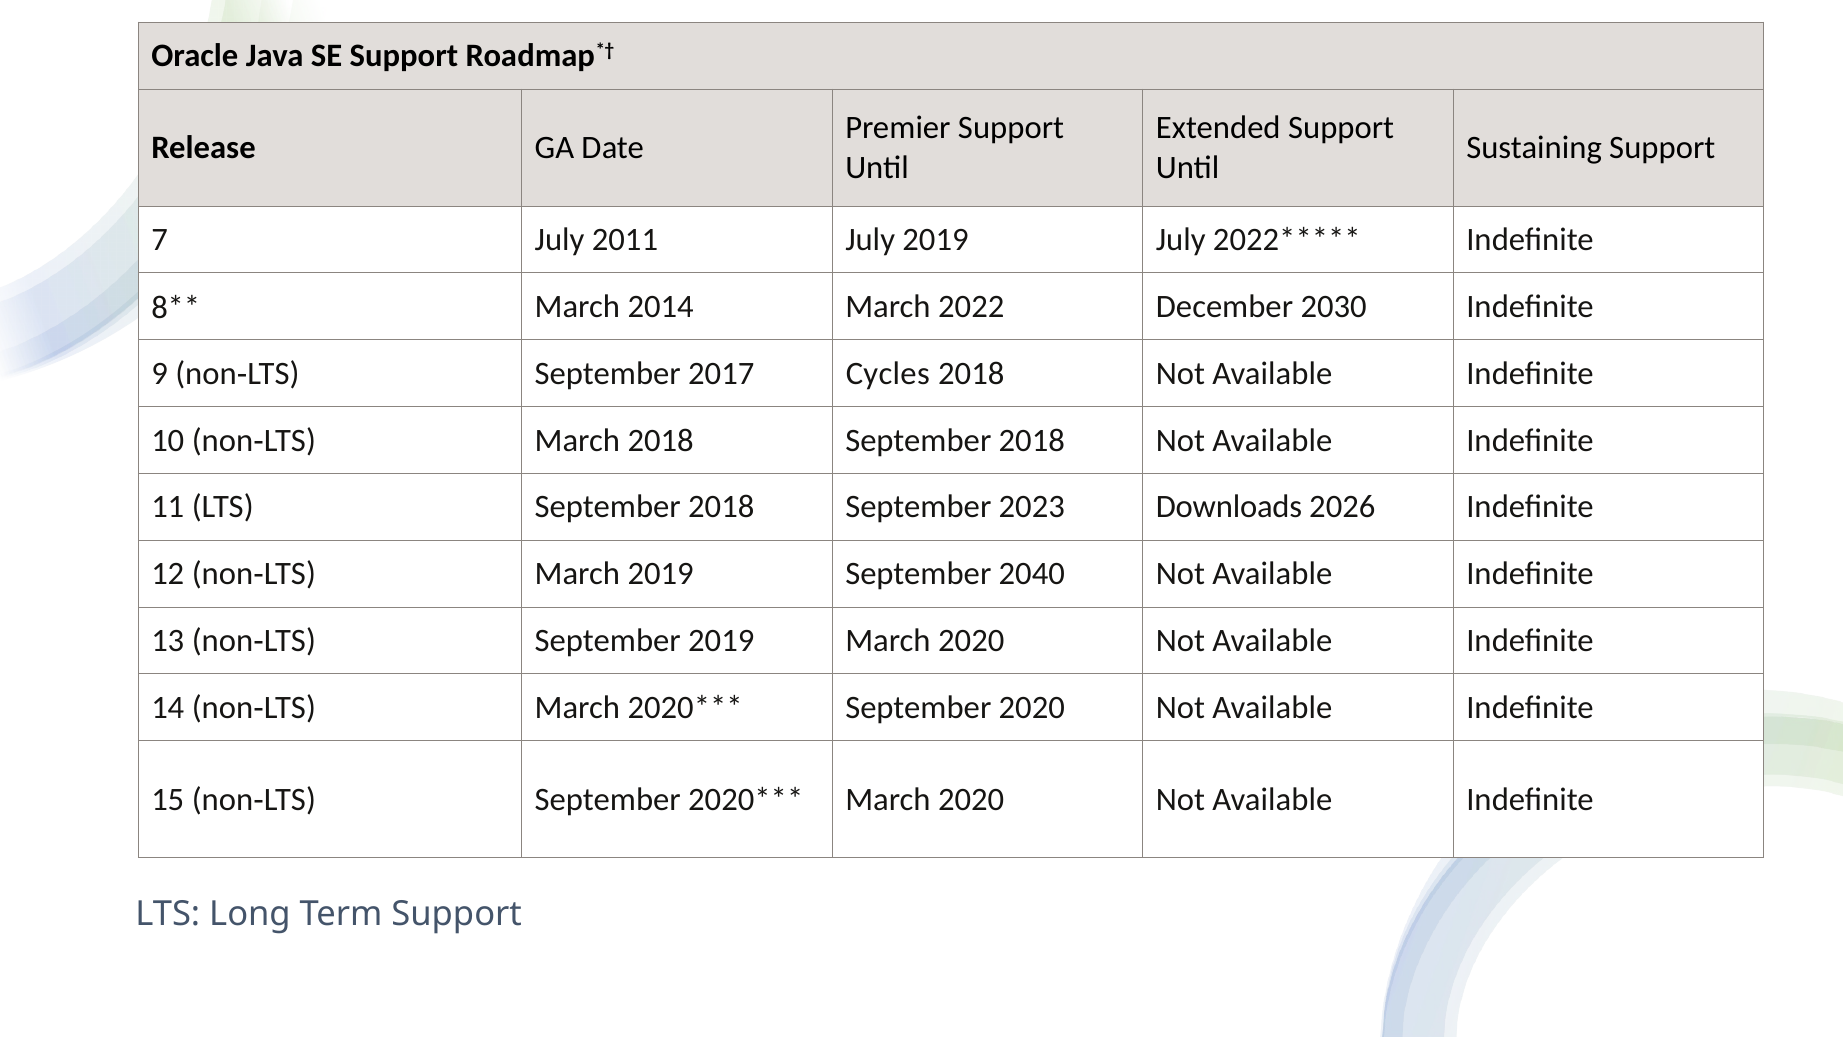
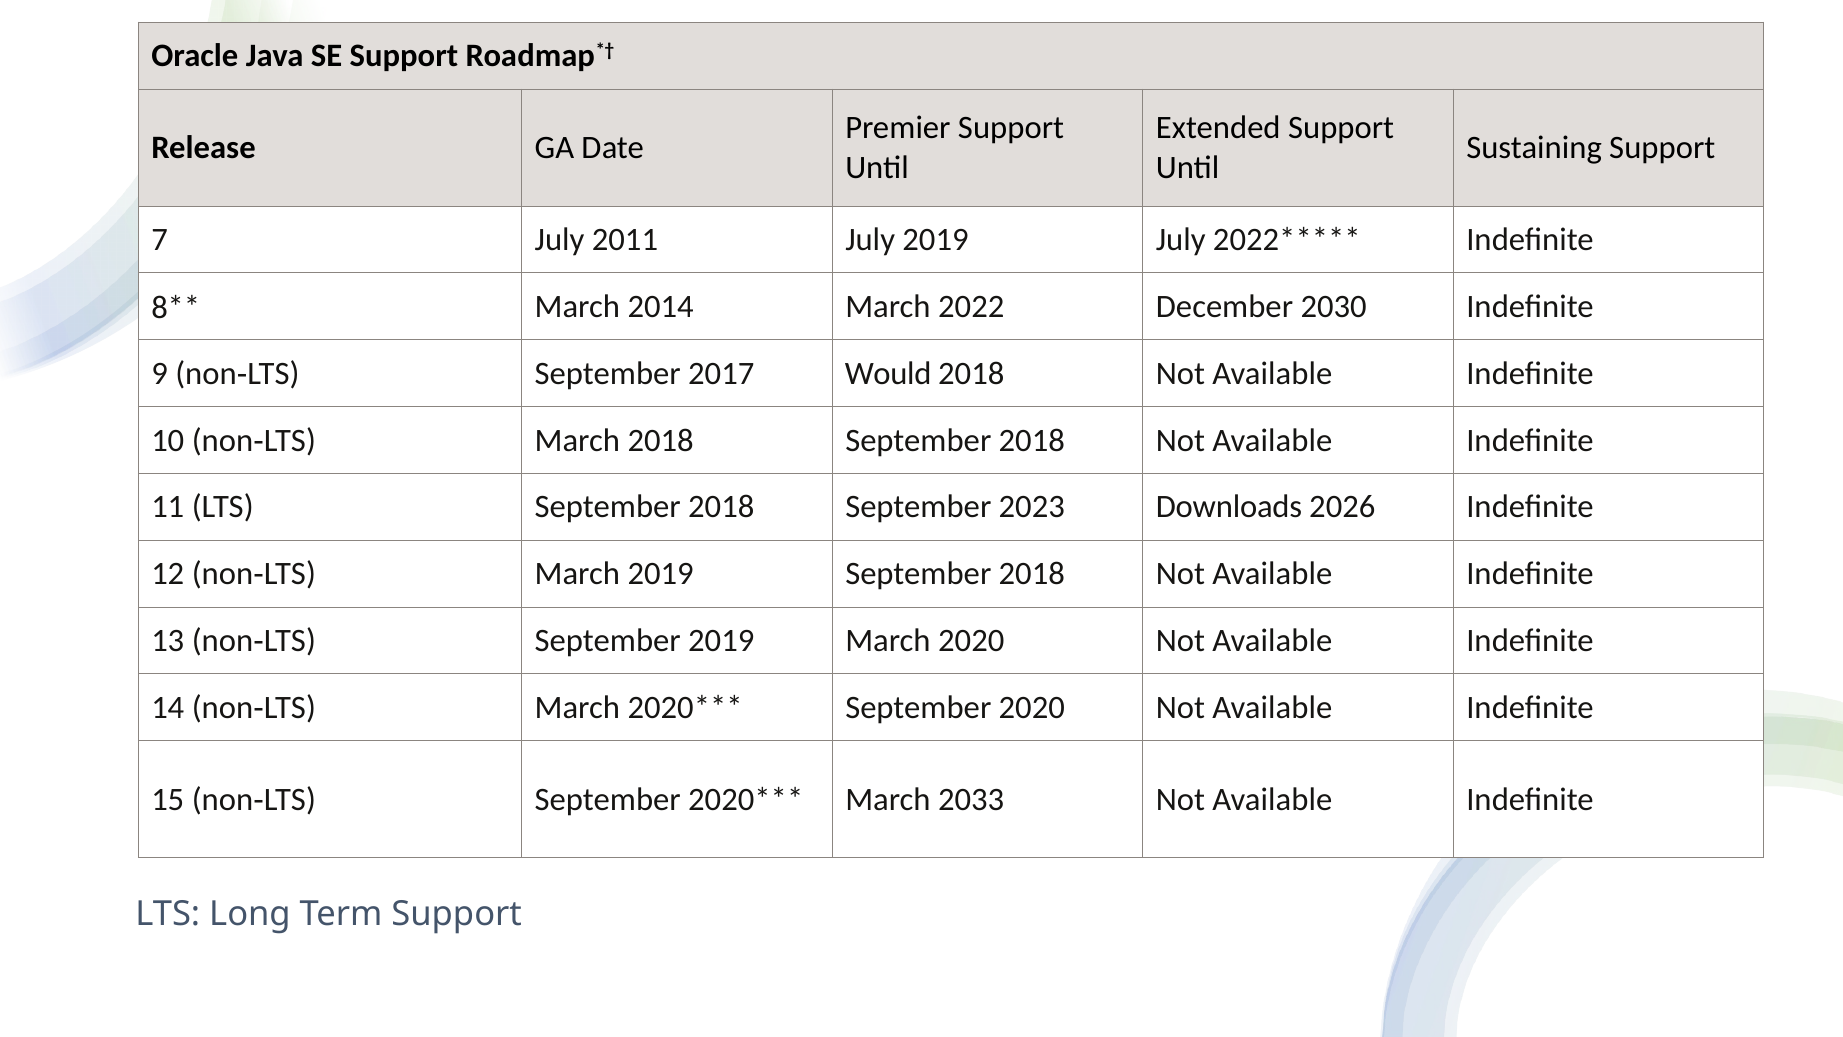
Cycles: Cycles -> Would (888, 373)
2019 September 2040: 2040 -> 2018 (1032, 574)
2020: 2020 -> 2033 (971, 799)
